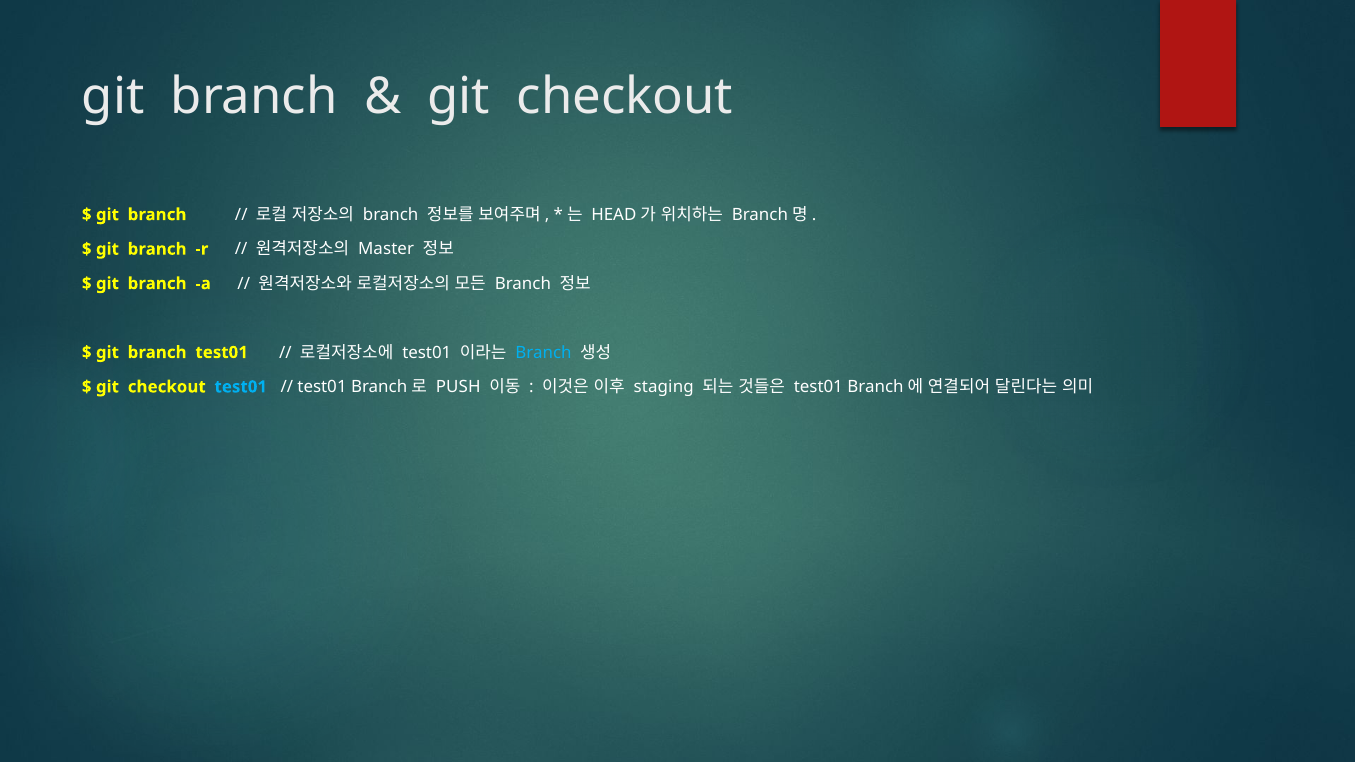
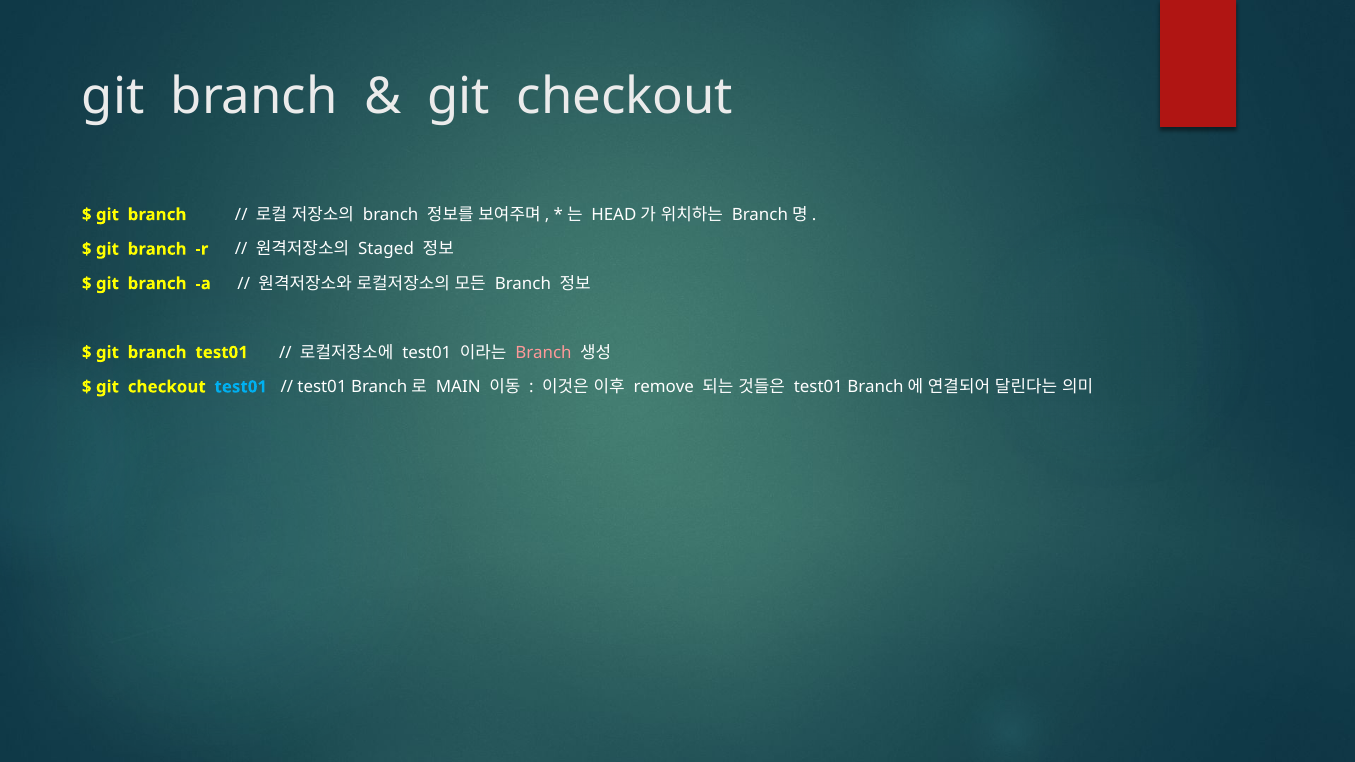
Master: Master -> Staged (386, 249)
Branch colour: light blue -> pink (543, 352)
PUSH: PUSH -> MAIN (458, 387)
staging: staging -> remove (664, 387)
